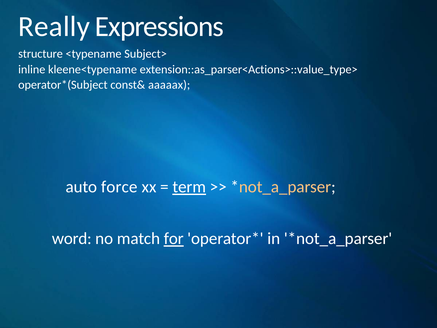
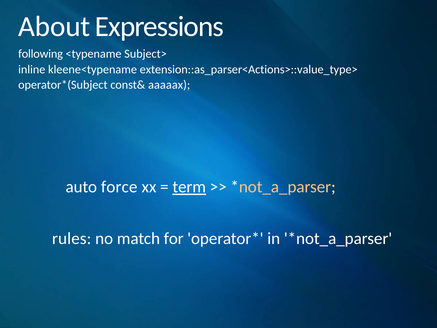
Really: Really -> About (54, 27)
structure: structure -> following (41, 54)
word: word -> rules (72, 239)
for underline: present -> none (174, 239)
